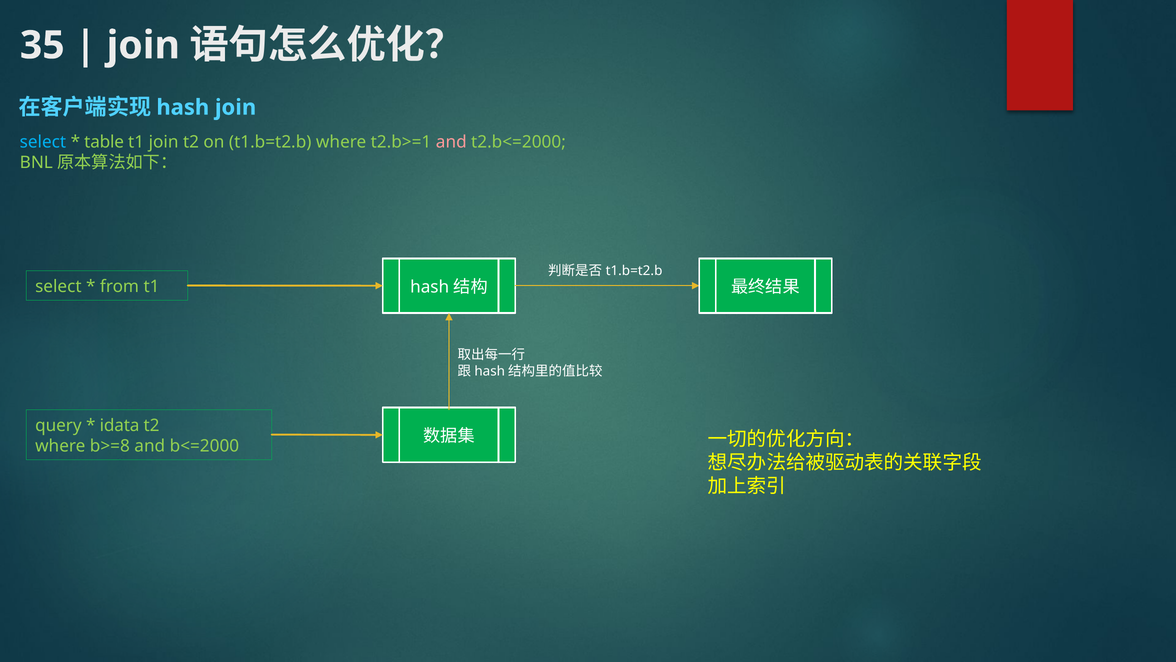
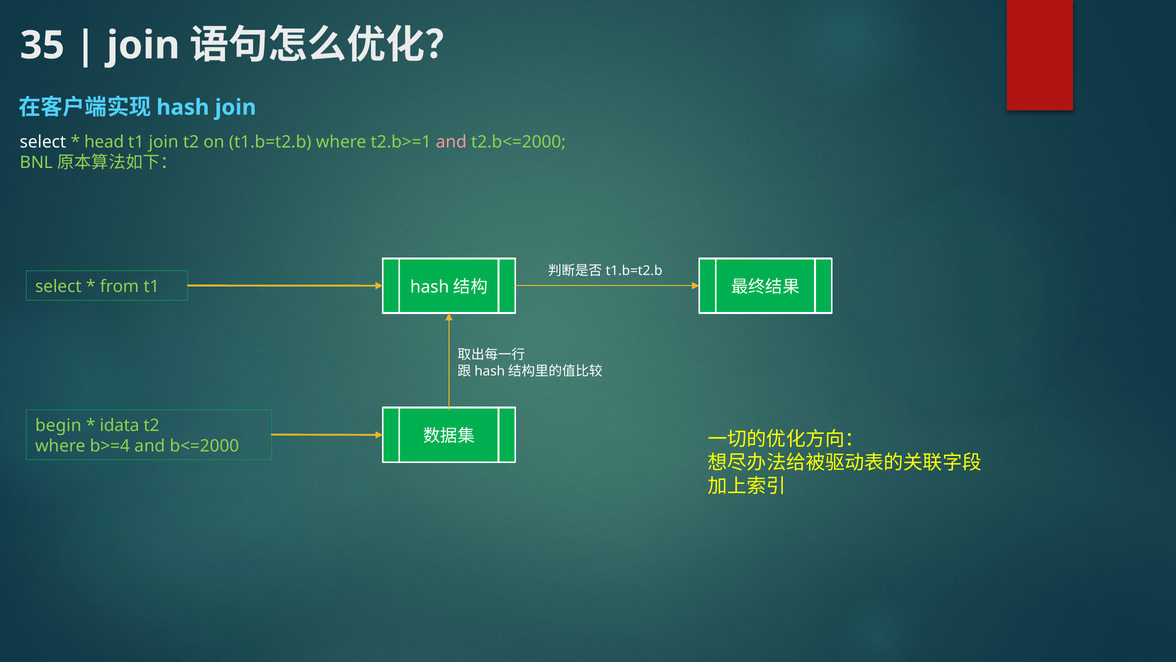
select colour: light blue -> white (43, 142)
table: table -> head (104, 142)
query: query -> begin (58, 425)
b>=8: b>=8 -> b>=4 (110, 446)
